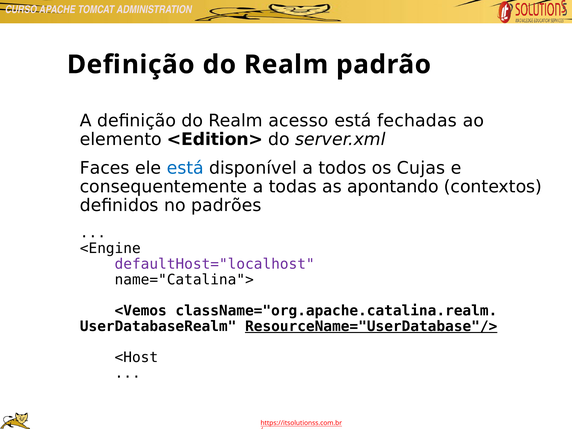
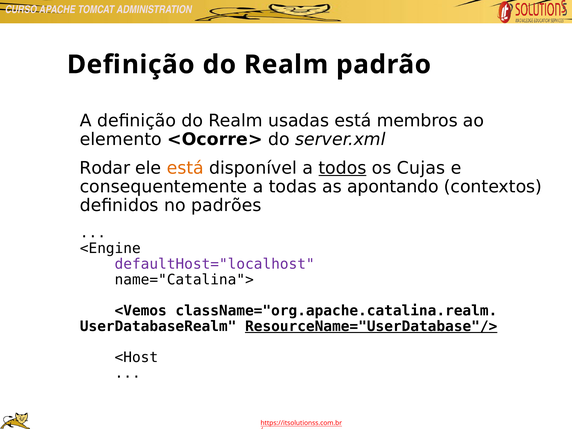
acesso: acesso -> usadas (299, 121)
fechadas: fechadas -> membros (417, 121)
<Edition>: <Edition> -> <Ocorre> (215, 139)
Faces: Faces -> Rodar (105, 168)
está colour: blue -> orange (185, 168)
todos underline: none -> present (342, 168)
